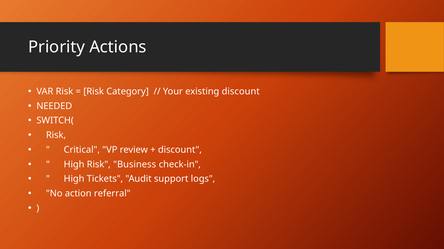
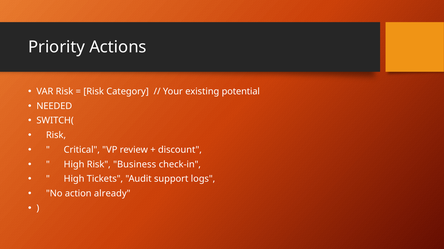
existing discount: discount -> potential (241, 92)
referral: referral -> already (112, 194)
